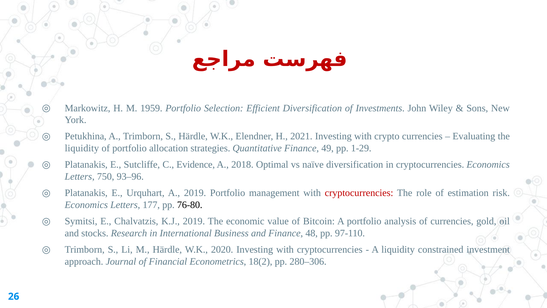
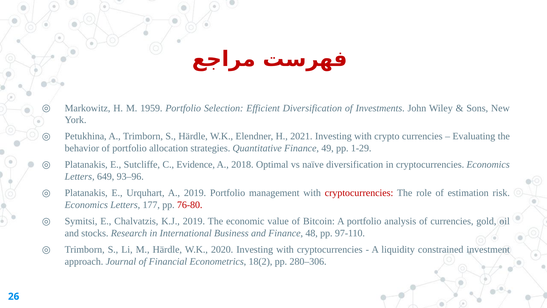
liquidity: liquidity -> behavior (82, 148)
750: 750 -> 649 (106, 176)
76-80 colour: black -> red (190, 205)
